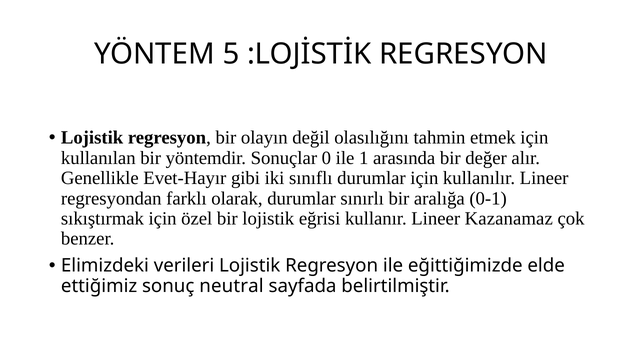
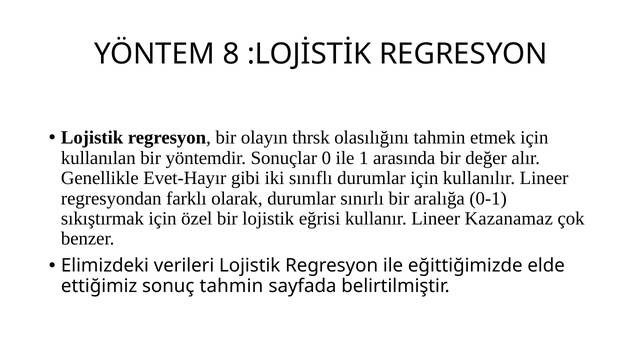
5: 5 -> 8 (231, 54)
değil: değil -> thrsk (311, 138)
sonuç neutral: neutral -> tahmin (231, 286)
